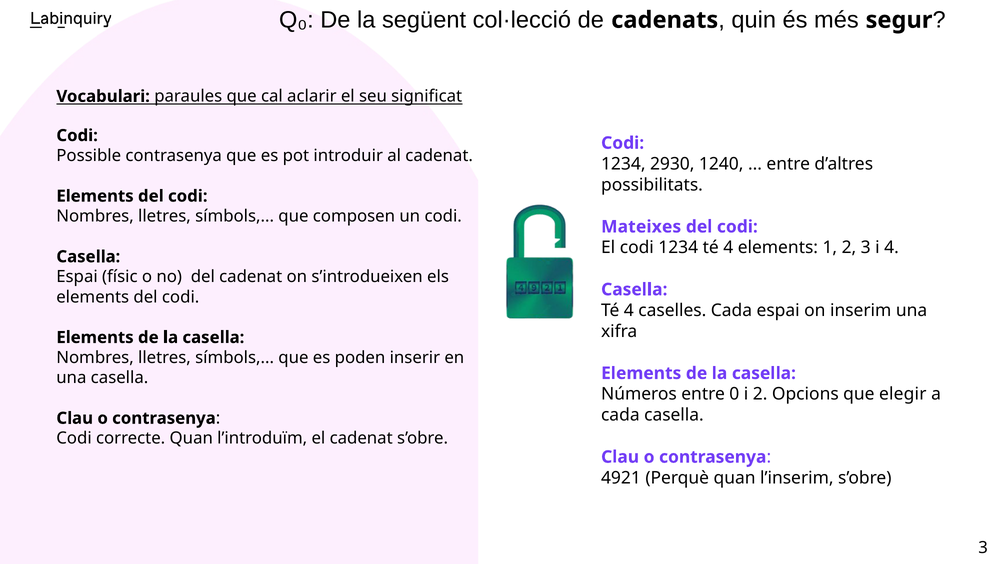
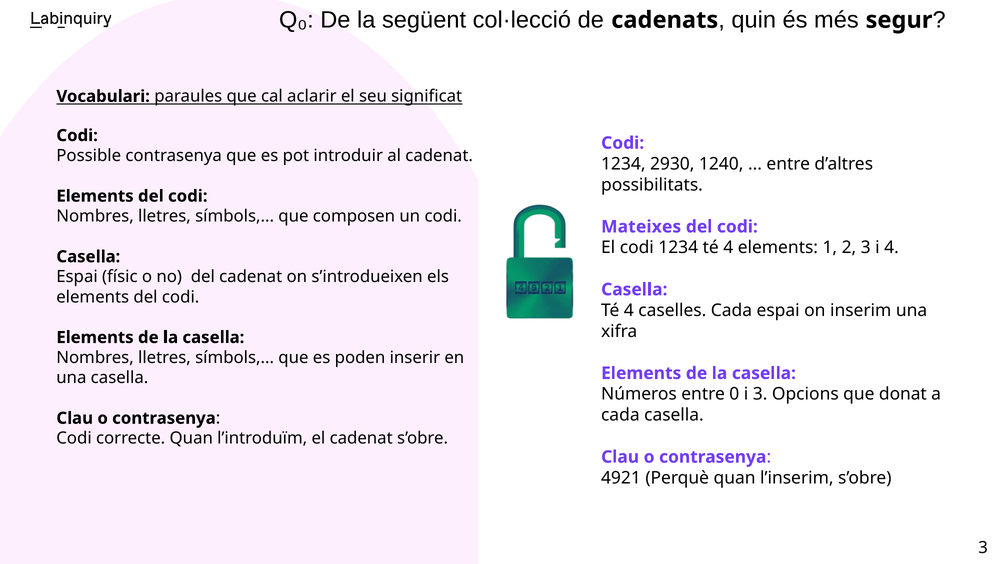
i 2: 2 -> 3 (760, 394)
elegir: elegir -> donat (903, 394)
